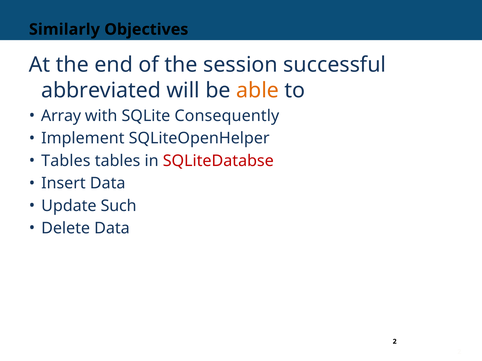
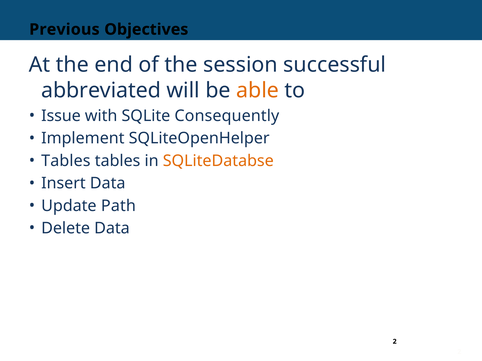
Similarly: Similarly -> Previous (64, 29)
Array: Array -> Issue (61, 116)
SQLiteDatabse colour: red -> orange (218, 161)
Such: Such -> Path (118, 206)
